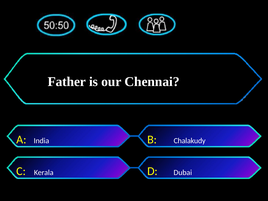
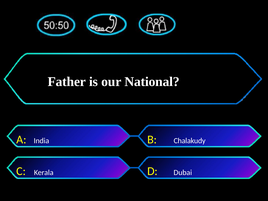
Chennai: Chennai -> National (152, 82)
